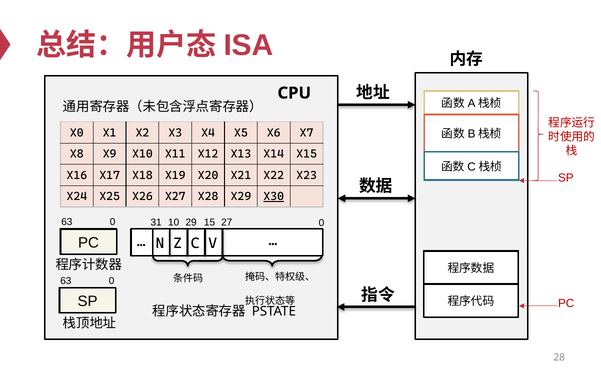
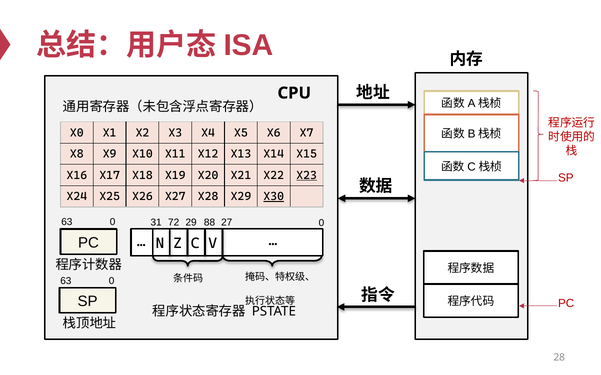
X23 underline: none -> present (307, 176)
10: 10 -> 72 (174, 223)
15: 15 -> 88 (210, 223)
